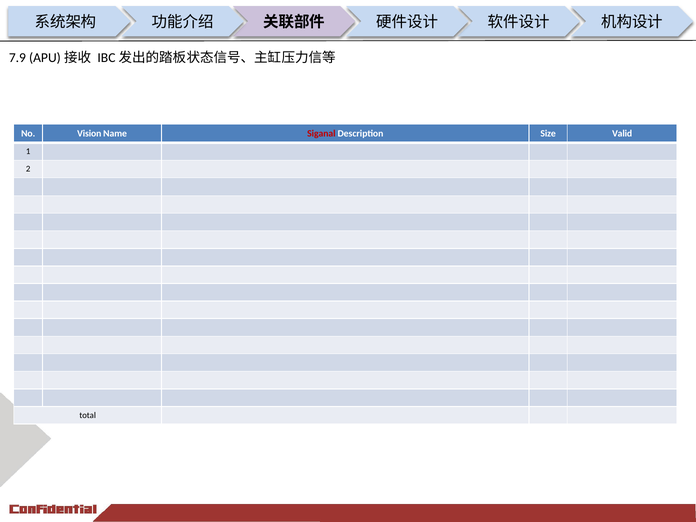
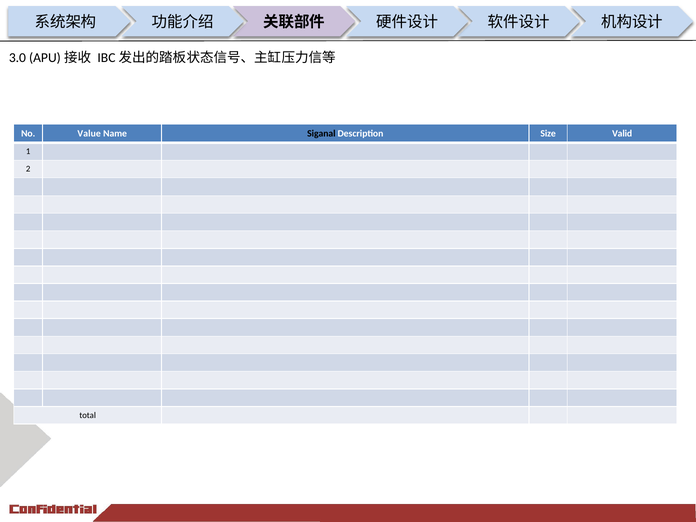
7.9: 7.9 -> 3.0 (17, 58)
Vision: Vision -> Value (89, 133)
Siganal colour: red -> black (321, 133)
